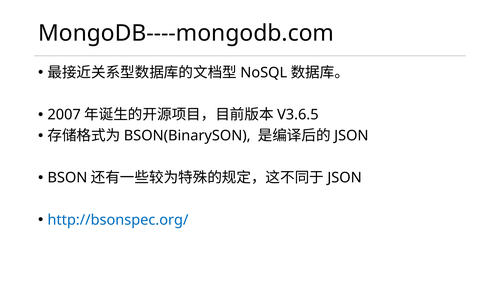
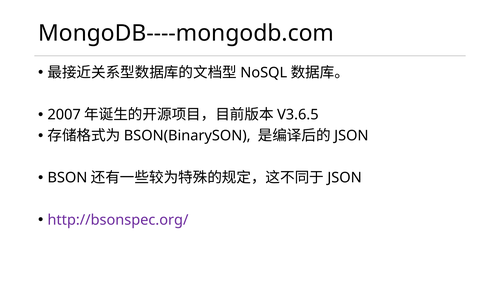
http://bsonspec.org/ colour: blue -> purple (118, 219)
